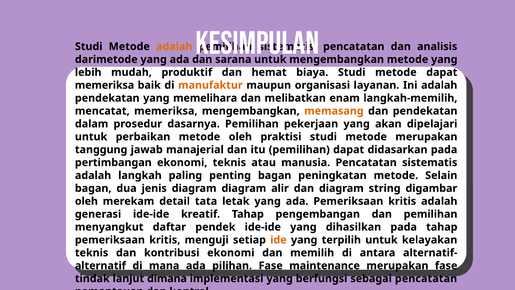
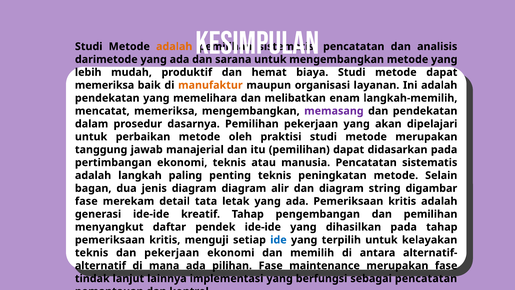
memasang colour: orange -> purple (334, 111)
penting bagan: bagan -> teknis (275, 175)
oleh: oleh -> fase (86, 201)
ide colour: orange -> blue (278, 240)
dan kontribusi: kontribusi -> pekerjaan (172, 253)
dimana: dimana -> lainnya (167, 278)
